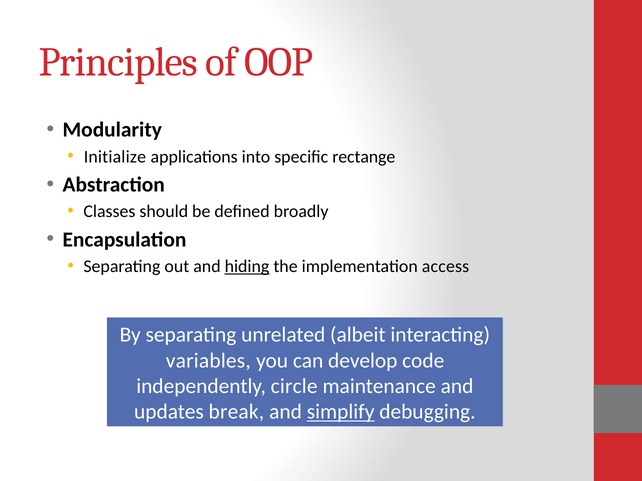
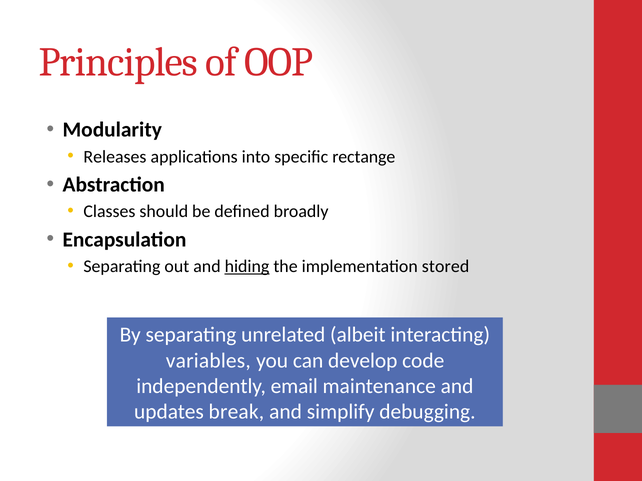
Initialize: Initialize -> Releases (115, 157)
access: access -> stored (446, 267)
circle: circle -> email (294, 387)
simplify underline: present -> none (341, 412)
